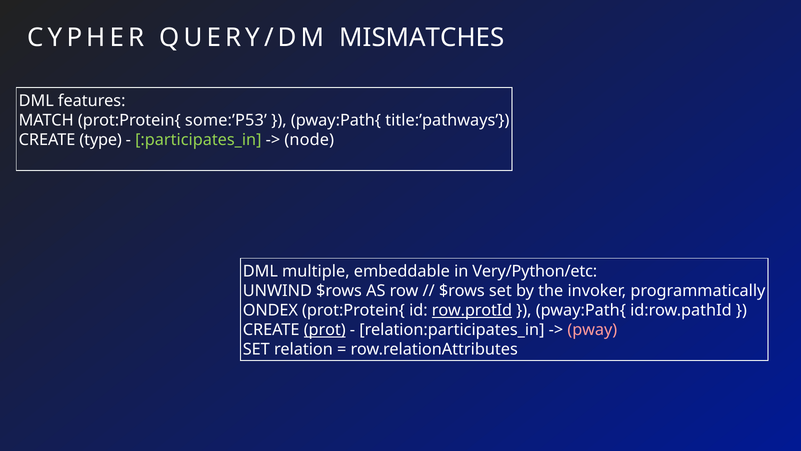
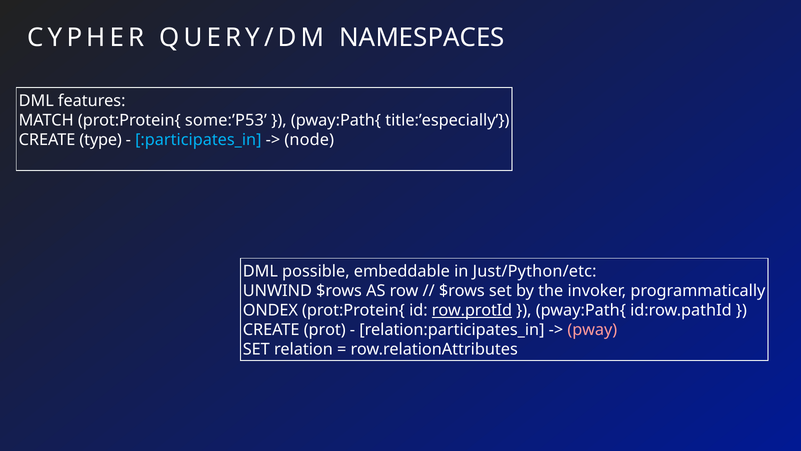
MISMATCHES: MISMATCHES -> NAMESPACES (422, 38)
title:’pathways: title:’pathways -> title:’especially (447, 120)
:participates_in colour: light green -> light blue (198, 140)
multiple: multiple -> possible (316, 271)
Very/Python/etc: Very/Python/etc -> Just/Python/etc (535, 271)
prot underline: present -> none (325, 330)
